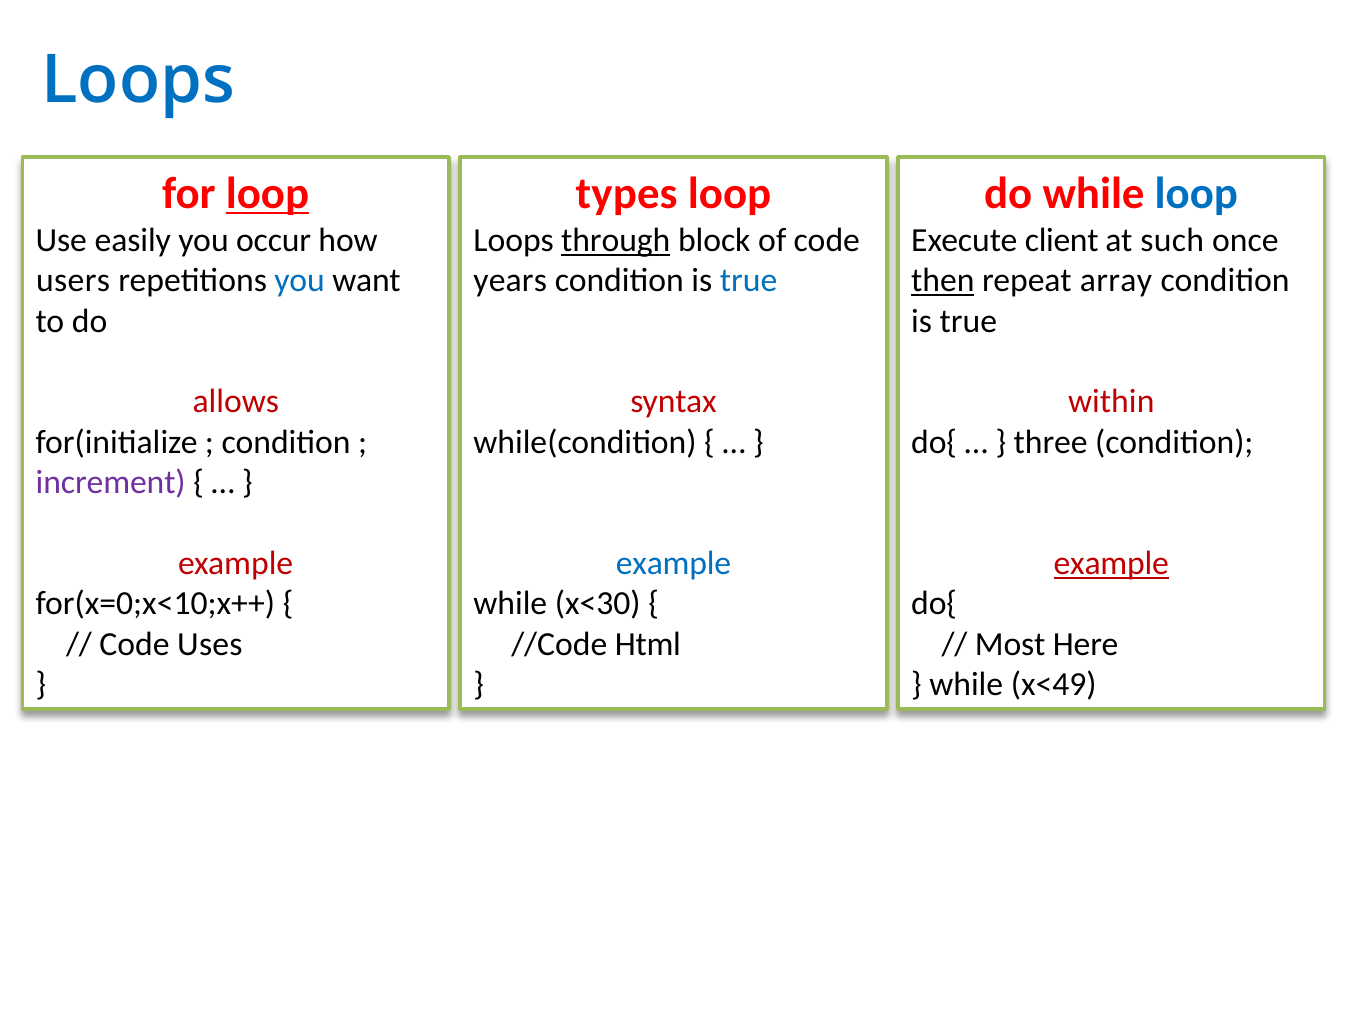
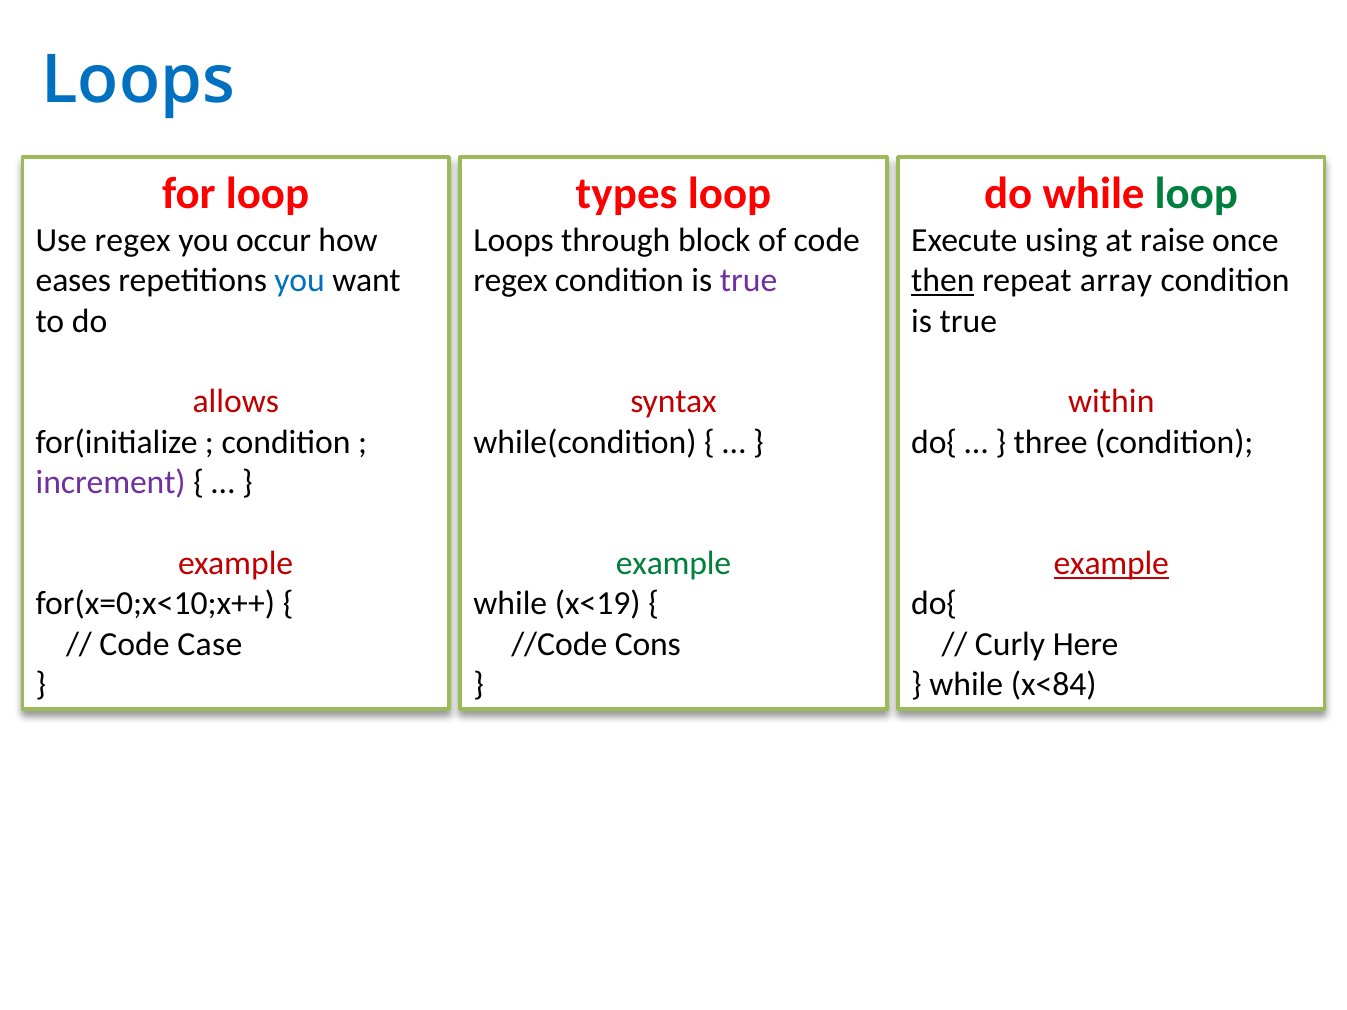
loop underline: present -> none (268, 194)
loop colour: blue -> green (1196, 194)
Use easily: easily -> regex (133, 240)
through underline: present -> none (616, 240)
client: client -> using (1061, 240)
such: such -> raise (1172, 240)
users: users -> eases (73, 281)
years: years -> regex (510, 281)
true colour: blue -> purple (749, 281)
example colour: blue -> green (673, 563)
x<30: x<30 -> x<19 (598, 604)
Uses: Uses -> Case (210, 644)
Html: Html -> Cons (648, 644)
Most: Most -> Curly (1010, 644)
x<49: x<49 -> x<84 (1054, 685)
